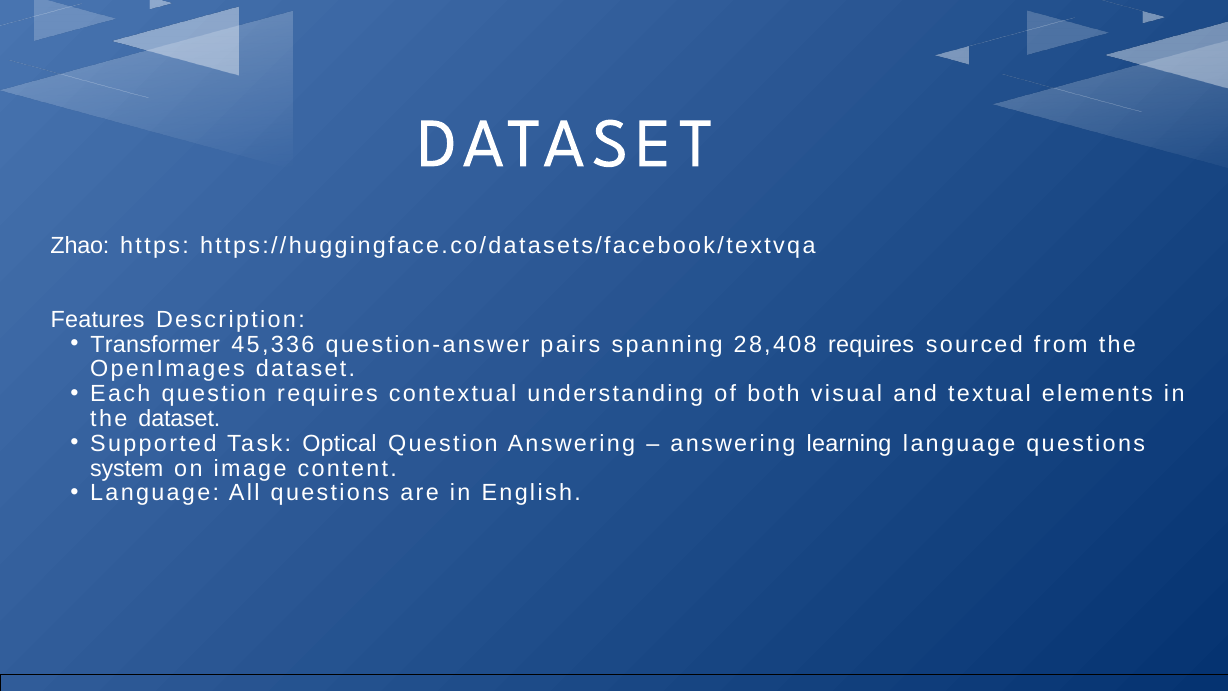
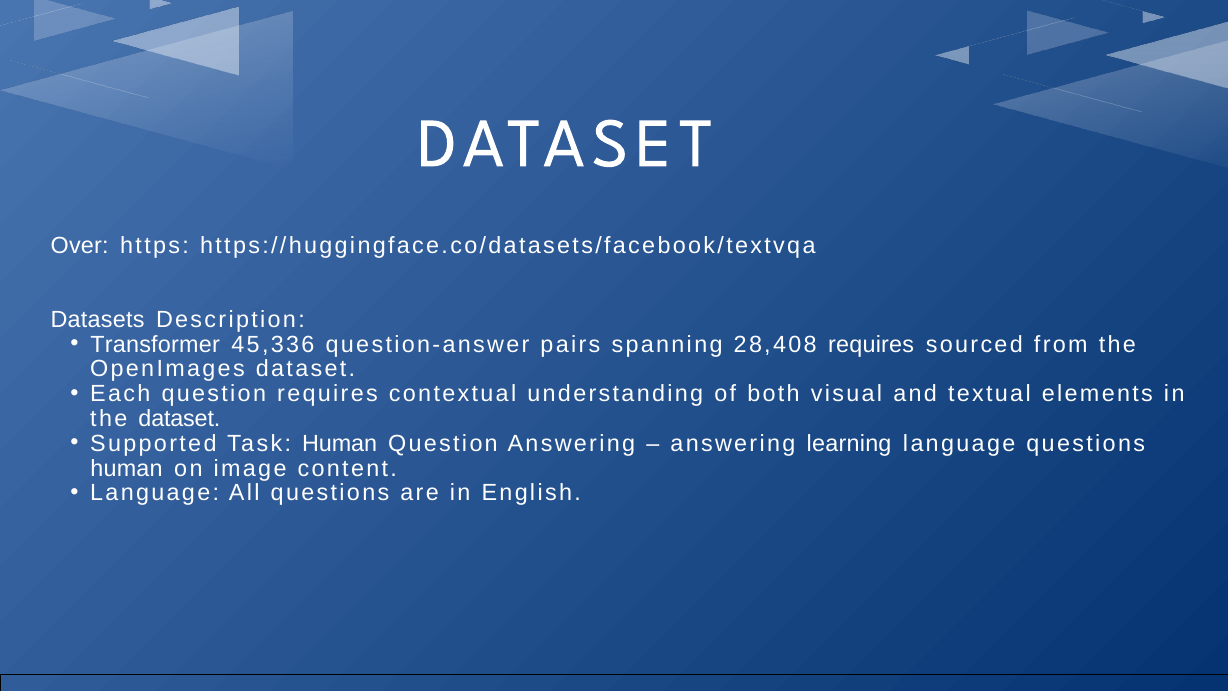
Zhao: Zhao -> Over (80, 245)
Features: Features -> Datasets (98, 320)
Task Optical: Optical -> Human (340, 443)
system: system -> human (127, 468)
